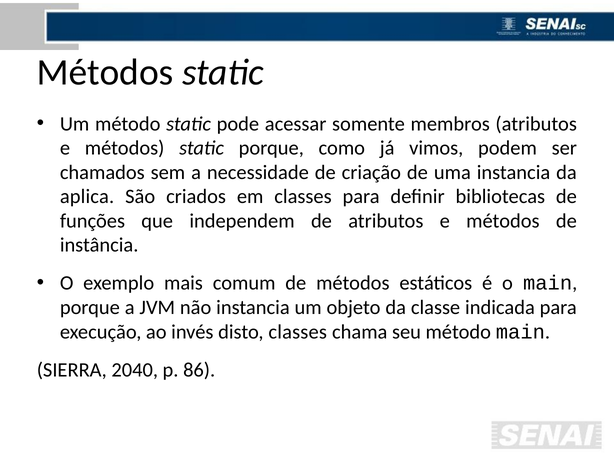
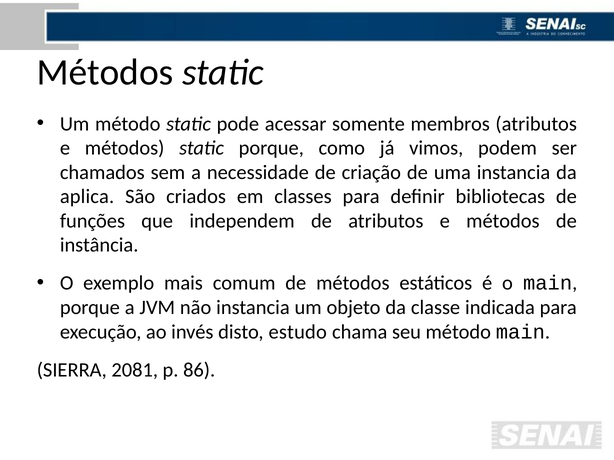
disto classes: classes -> estudo (298, 332)
2040: 2040 -> 2081 (135, 370)
